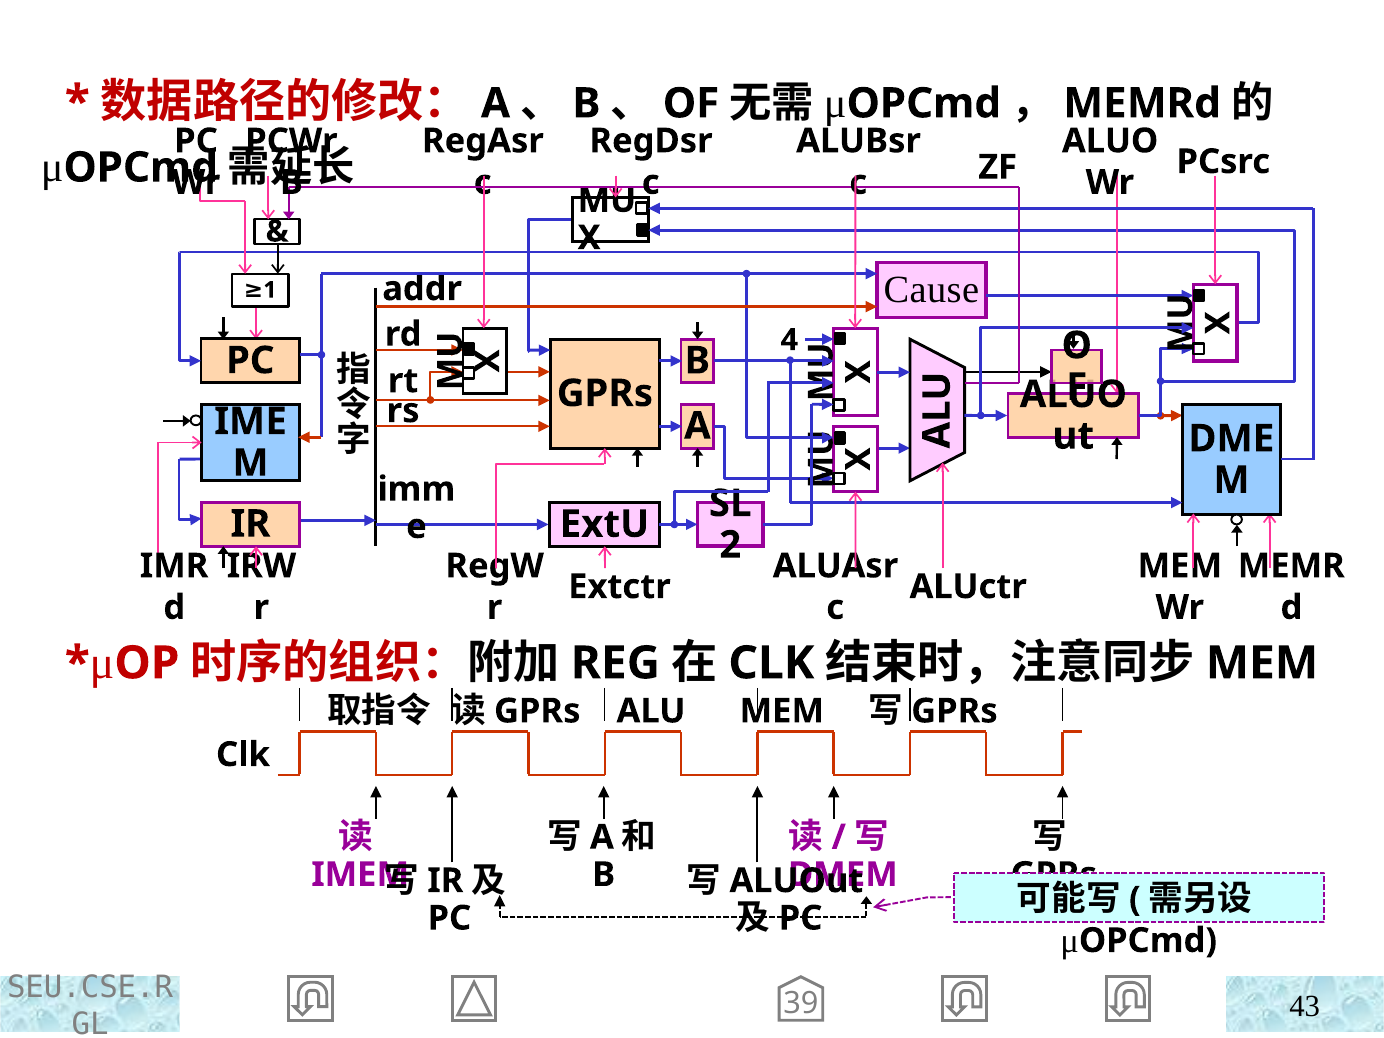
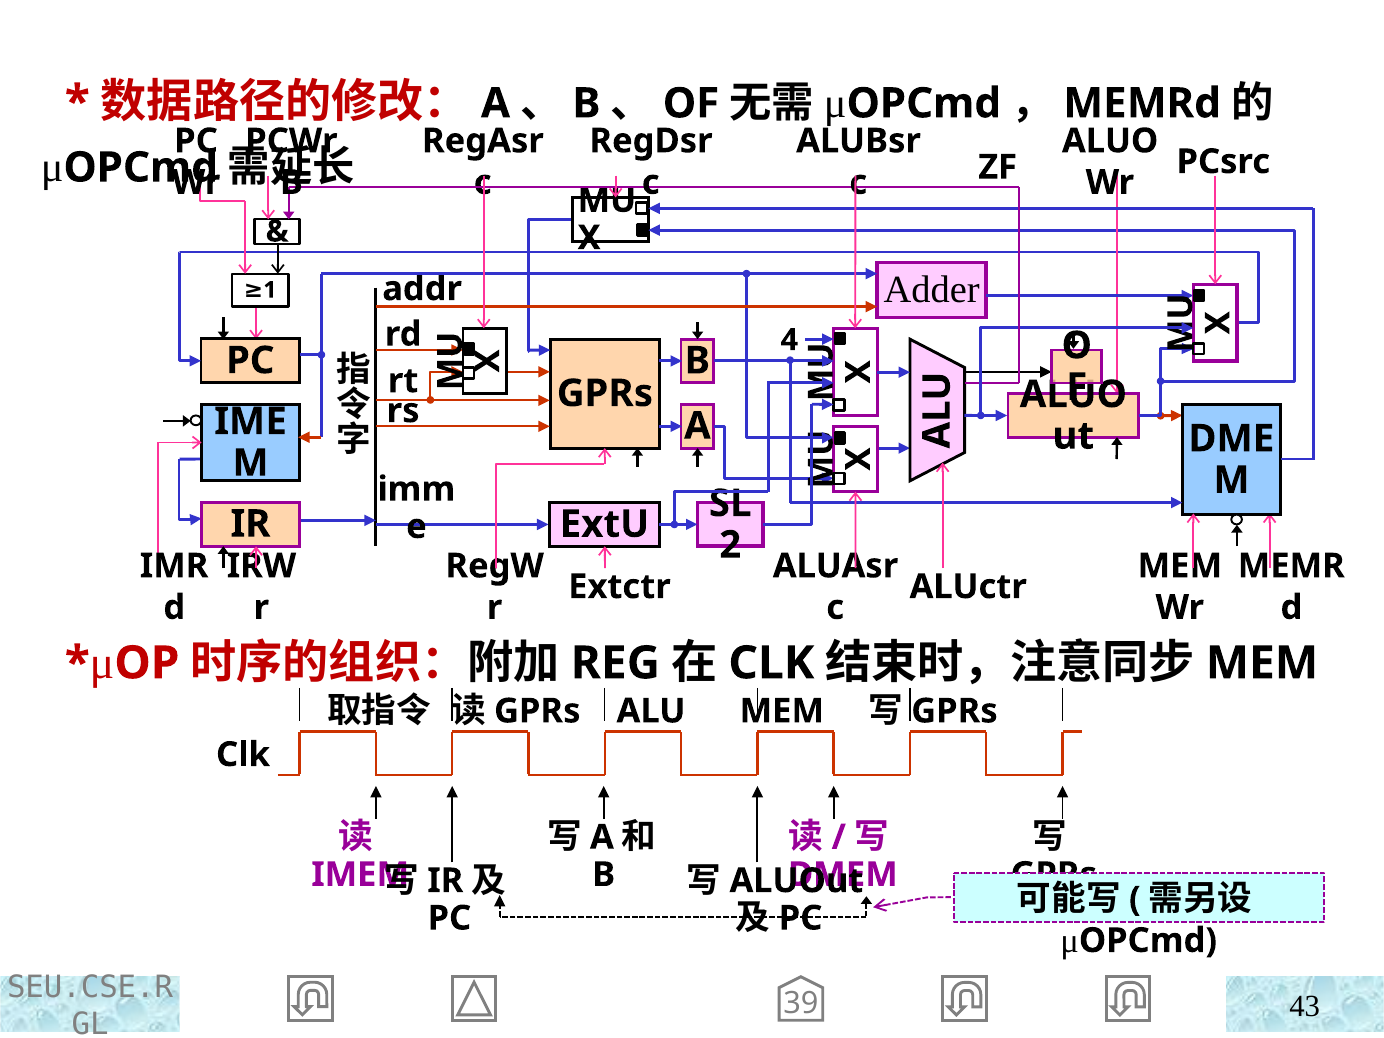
Cause: Cause -> Adder (932, 290)
